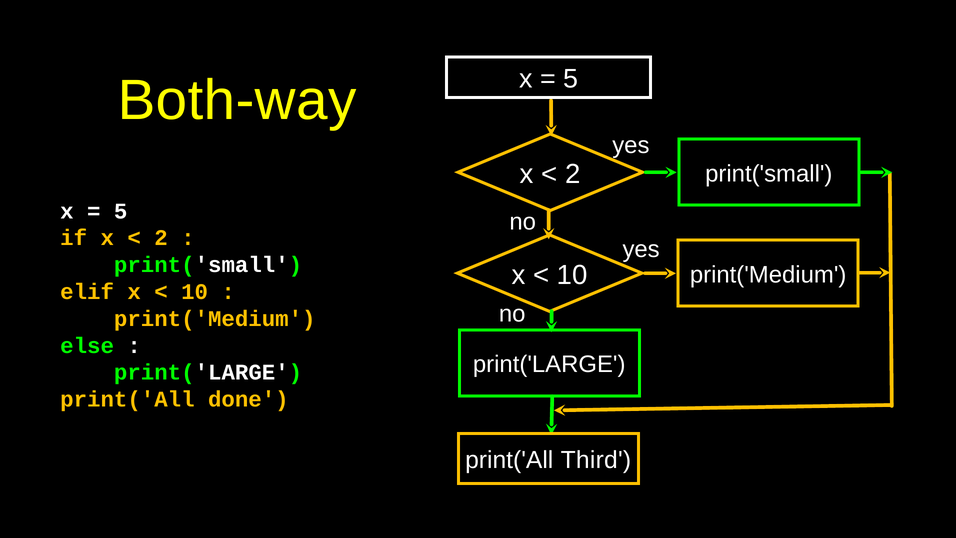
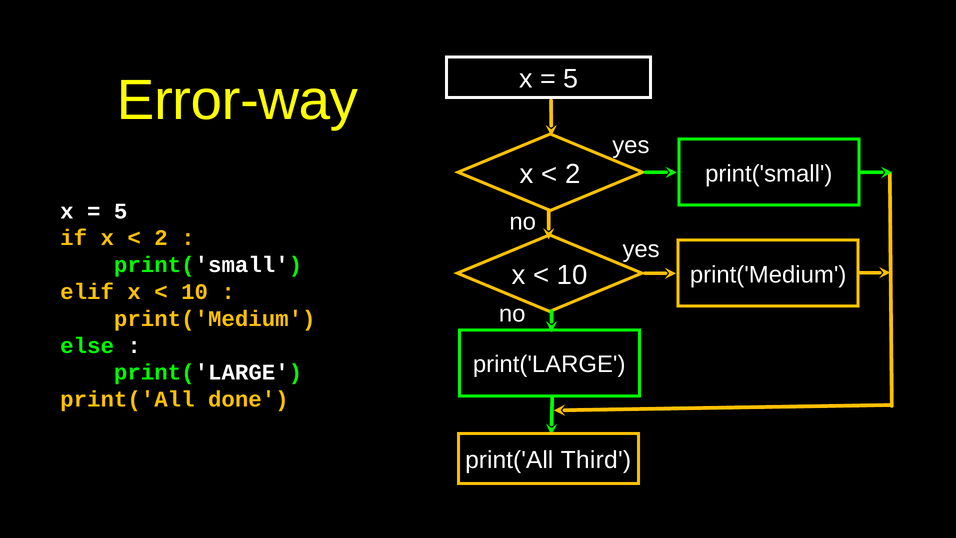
Both-way: Both-way -> Error-way (238, 101)
